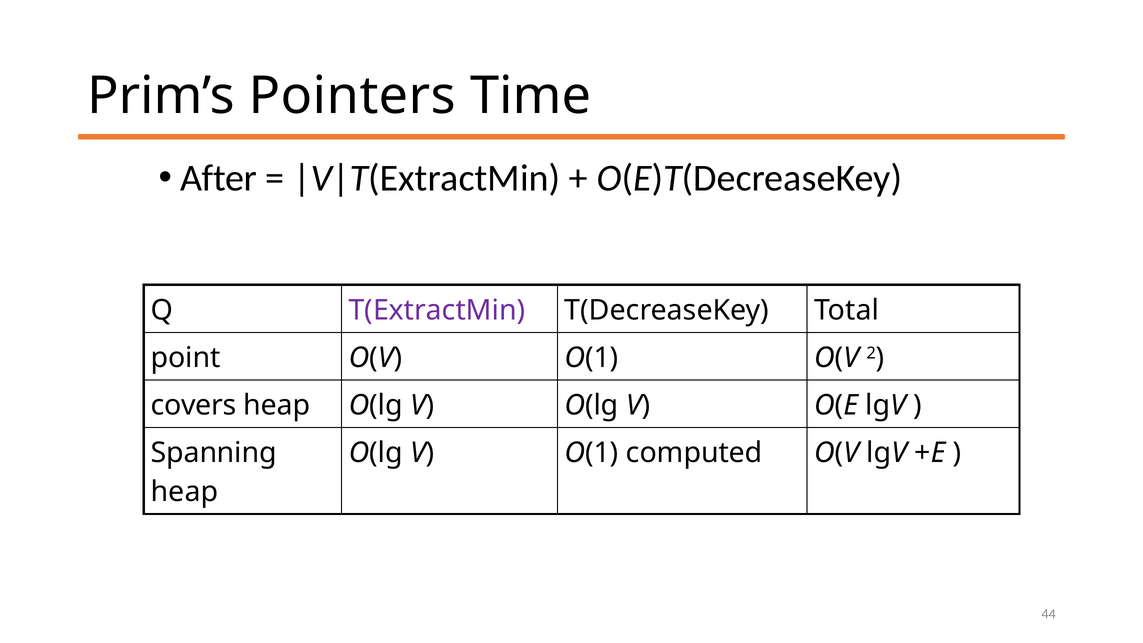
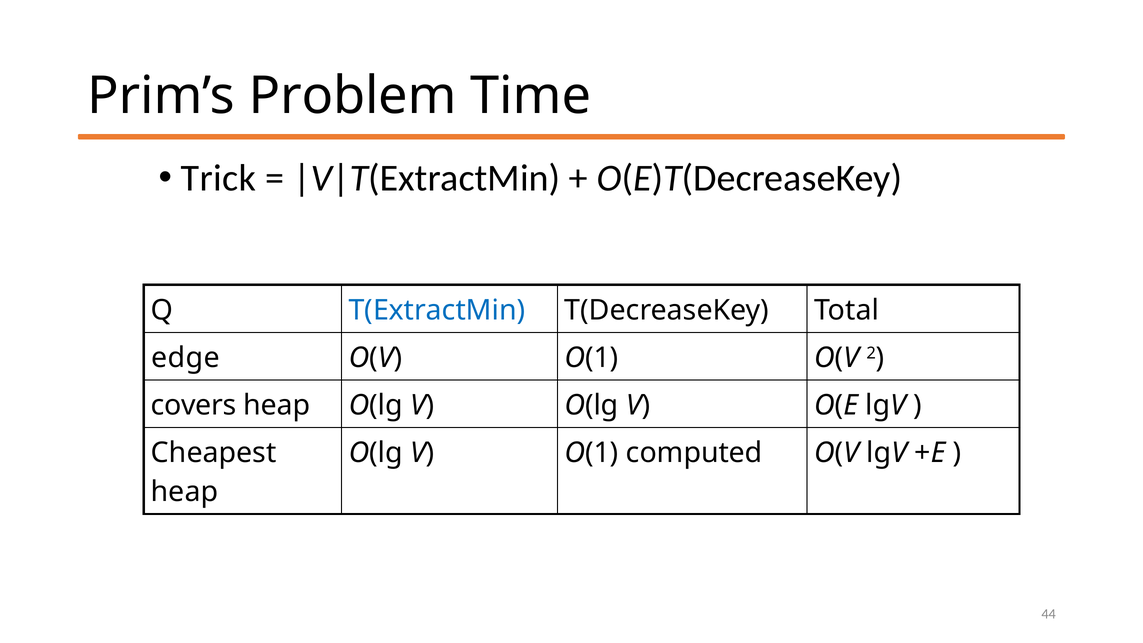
Pointers: Pointers -> Problem (353, 96)
After: After -> Trick (218, 178)
T(ExtractMin colour: purple -> blue (437, 310)
point: point -> edge (186, 358)
Spanning: Spanning -> Cheapest (214, 453)
